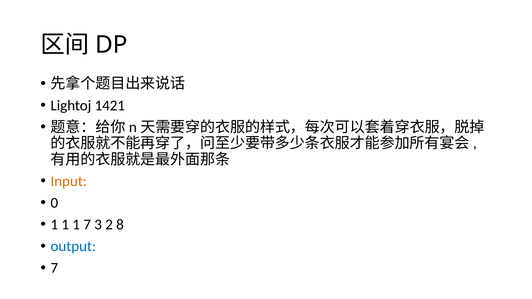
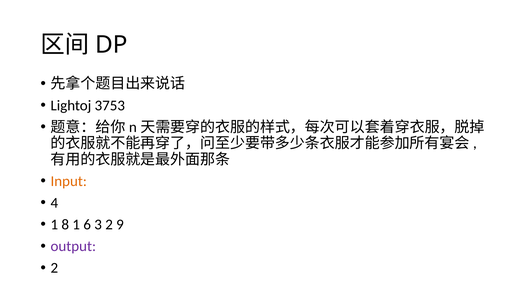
1421: 1421 -> 3753 (110, 105)
0: 0 -> 4 (54, 203)
1: 1 -> 8 (65, 225)
1 7: 7 -> 6 (87, 225)
8: 8 -> 9 (120, 225)
output colour: blue -> purple (73, 246)
7: 7 -> 2 (54, 268)
